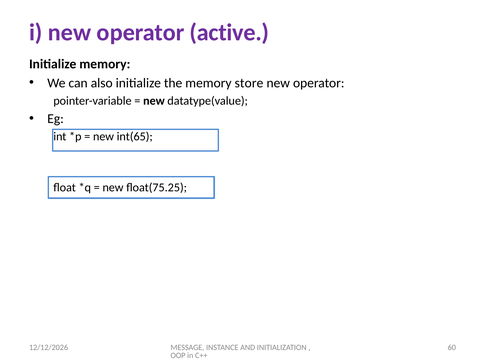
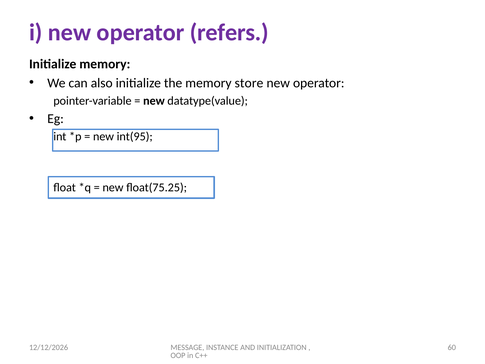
active: active -> refers (229, 33)
int(65: int(65 -> int(95 (135, 136)
